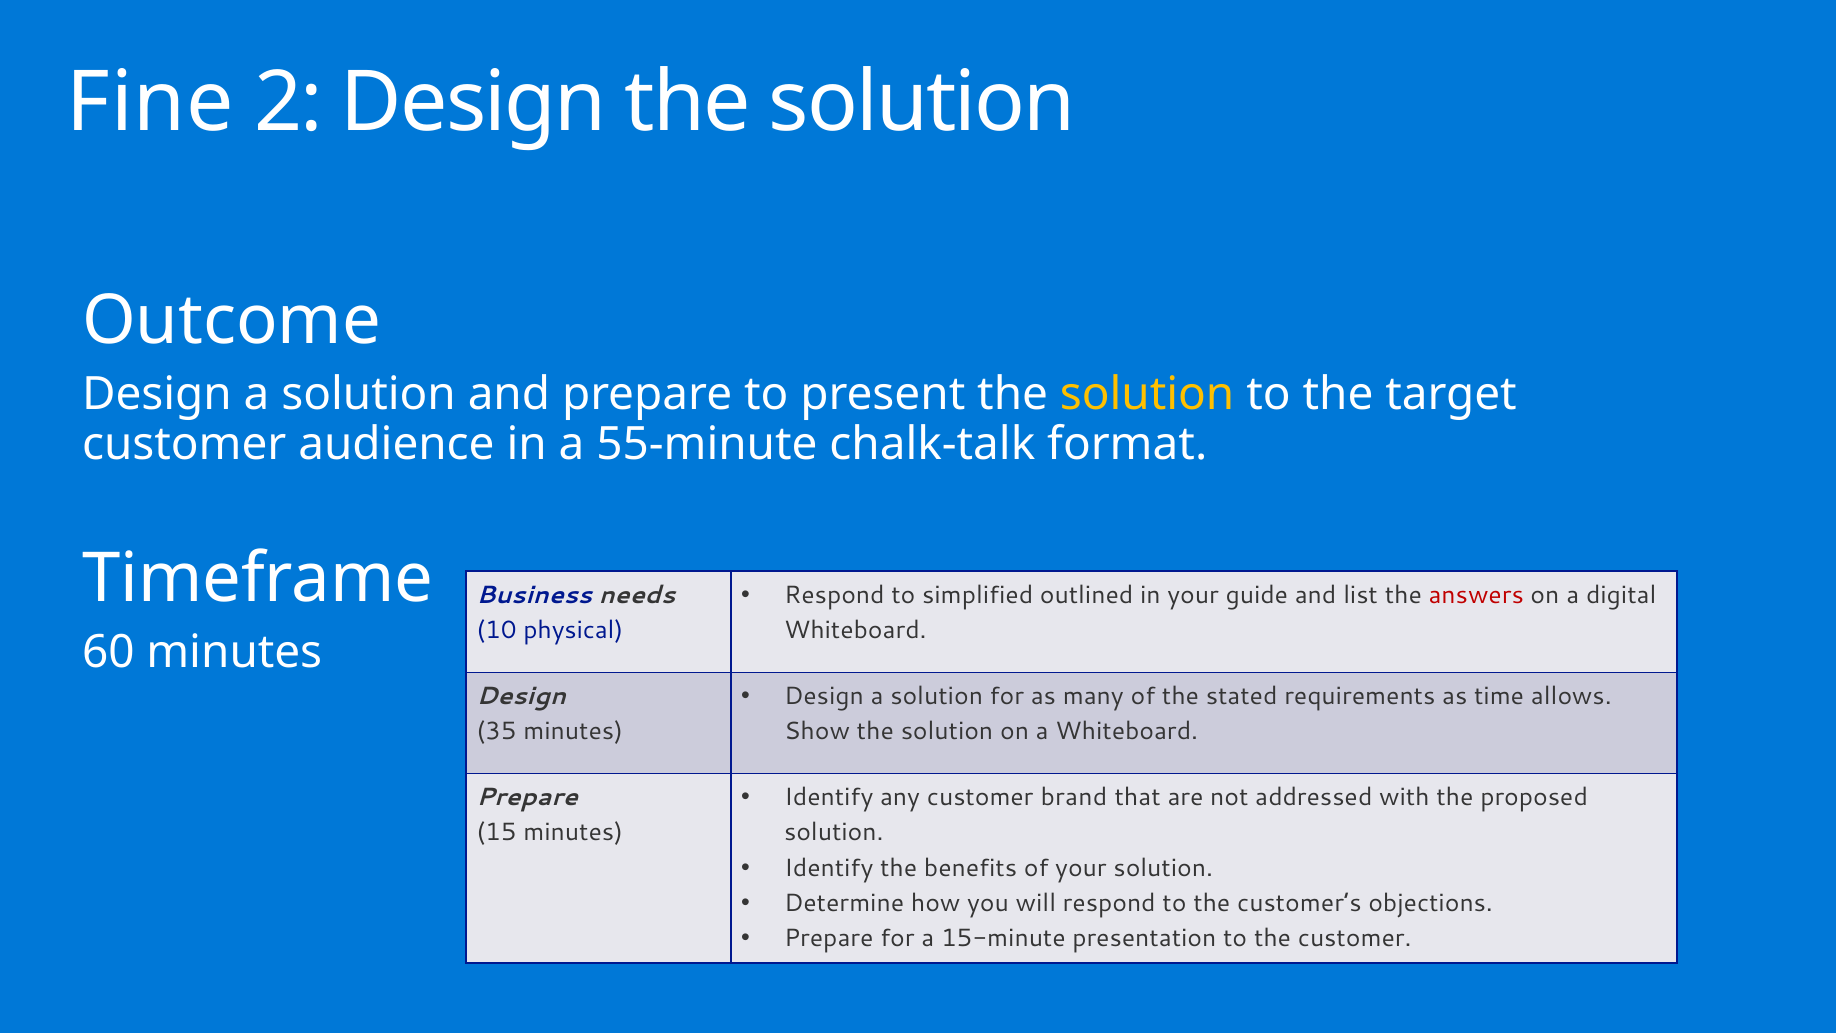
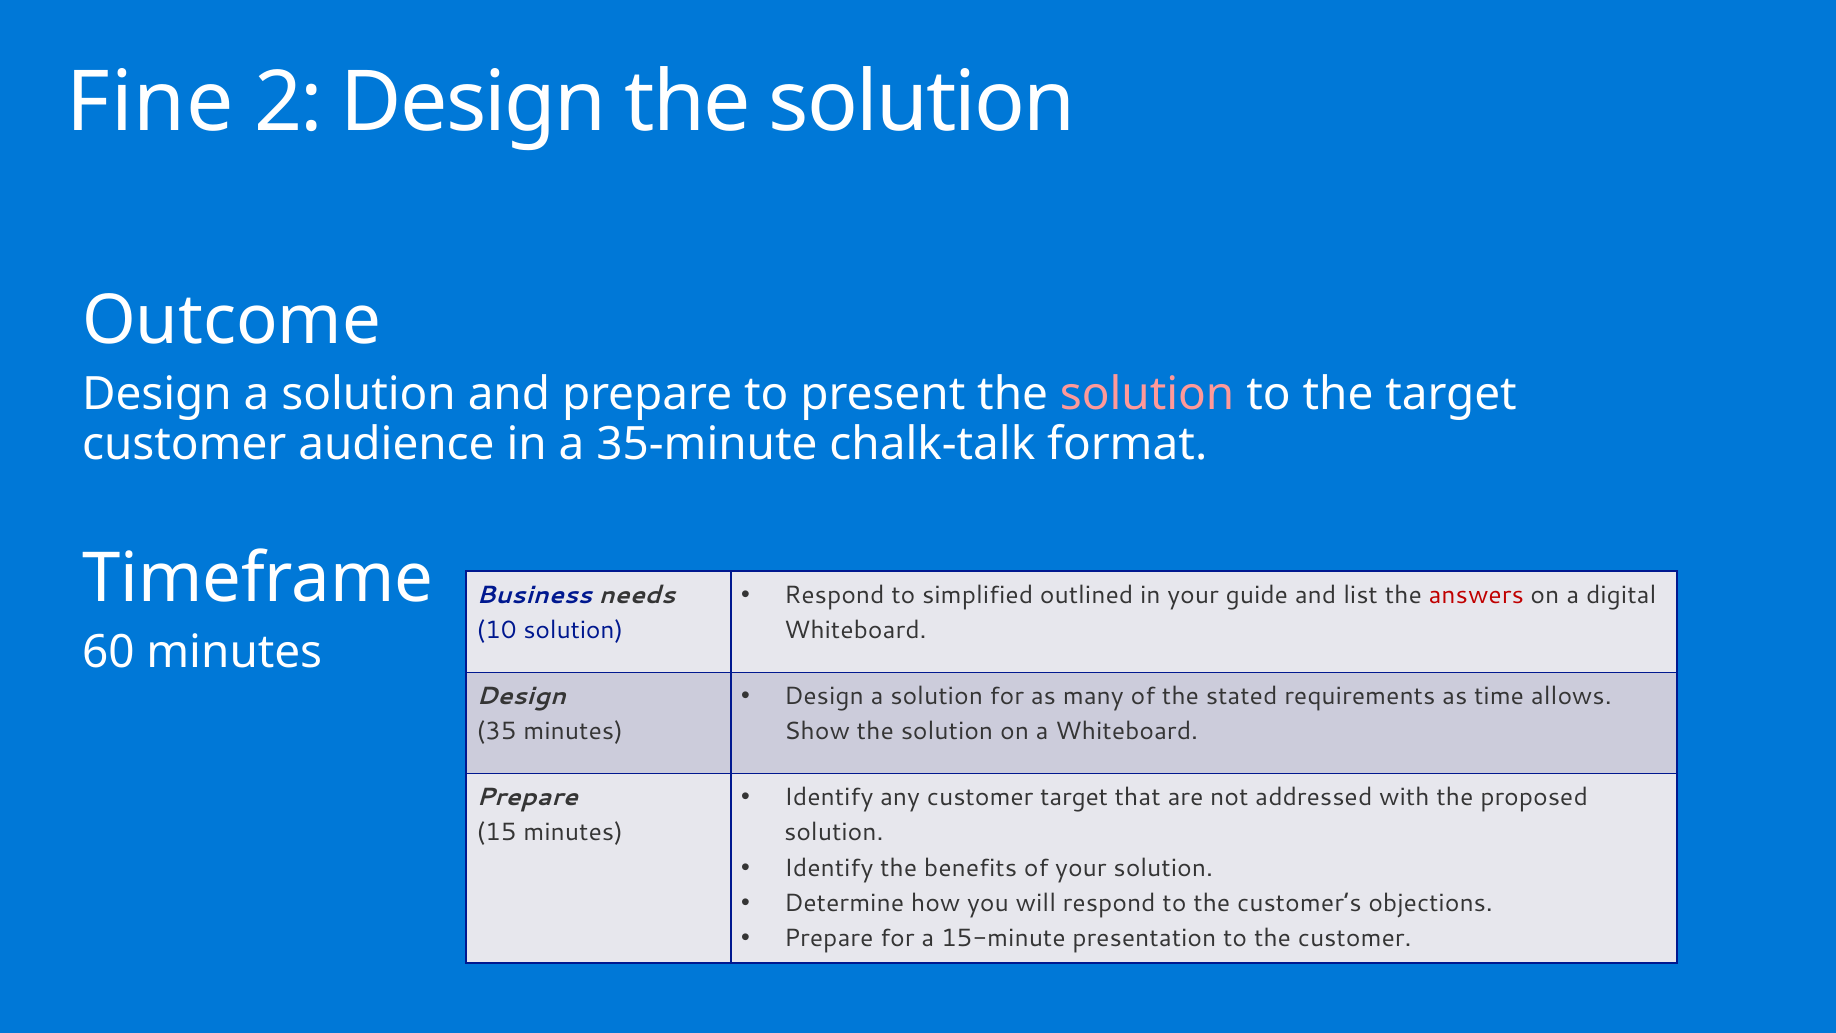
solution colour: yellow -> pink (1147, 395)
55-minute: 55-minute -> 35-minute (707, 444)
10 physical: physical -> solution (573, 630)
customer brand: brand -> target (1074, 797)
